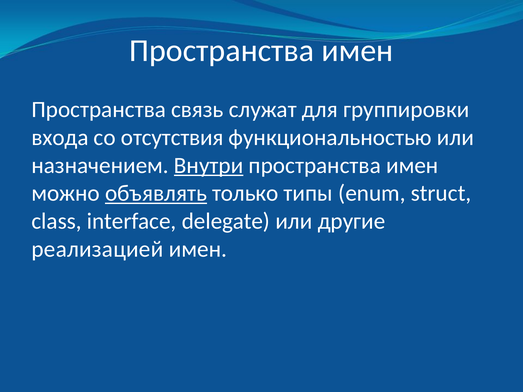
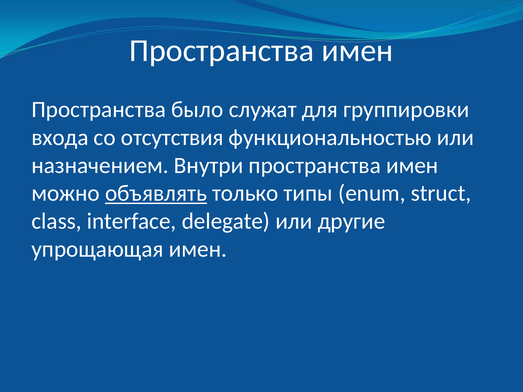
связь: связь -> было (197, 110)
Внутри underline: present -> none (209, 166)
реализацией: реализацией -> упрощающая (97, 249)
